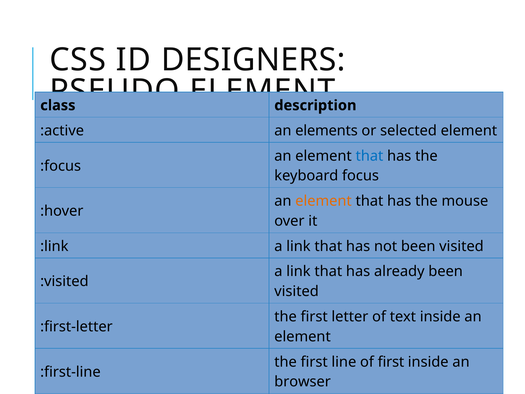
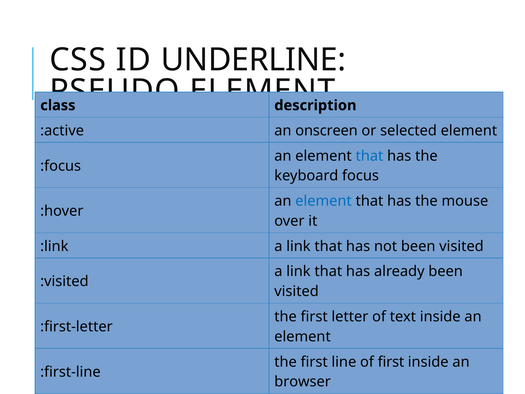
DESIGNERS: DESIGNERS -> UNDERLINE (253, 60)
elements: elements -> onscreen (327, 131)
element colour: orange -> blue (324, 201)
